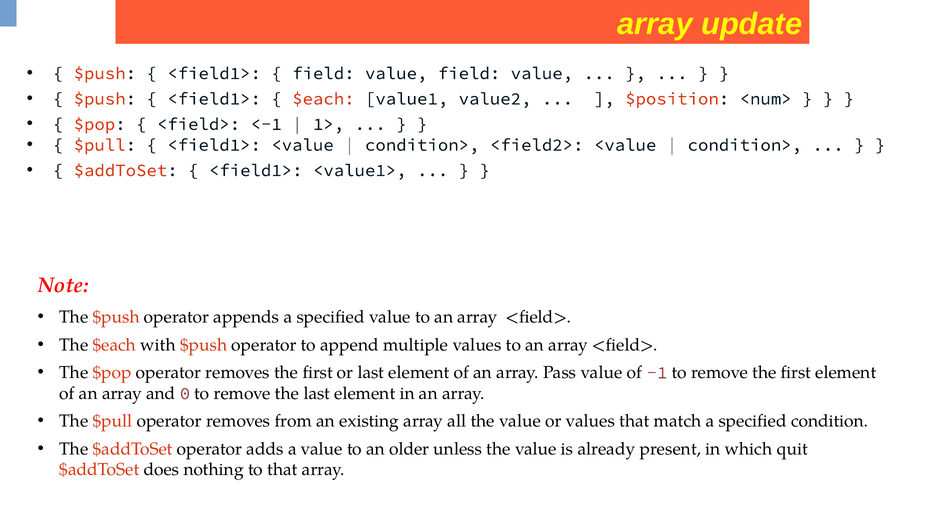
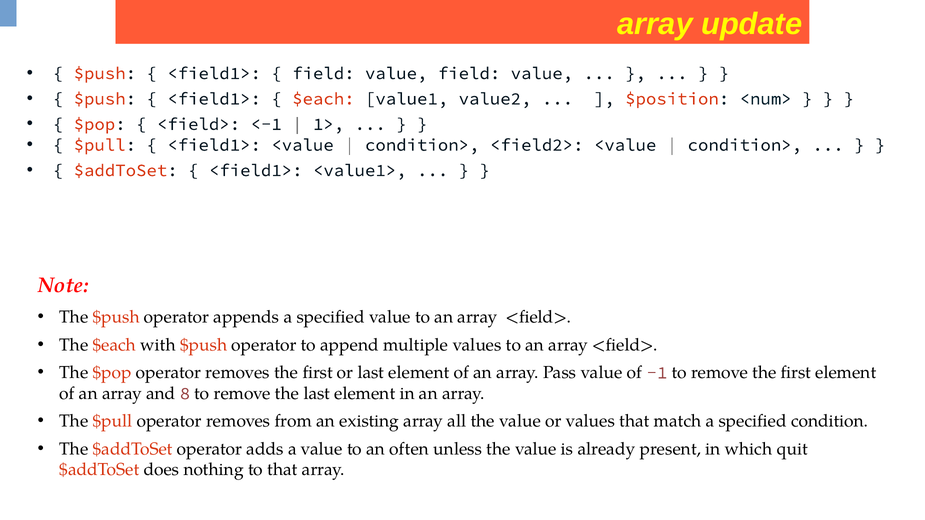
0: 0 -> 8 (185, 394)
older: older -> often (409, 449)
